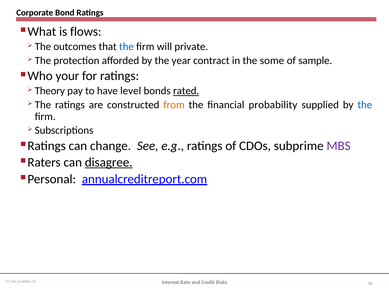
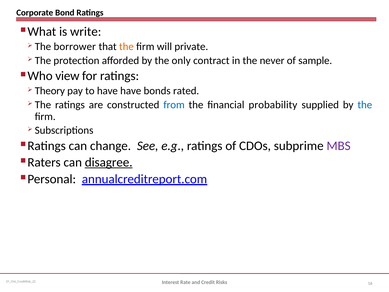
flows: flows -> write (86, 32)
outcomes: outcomes -> borrower (75, 47)
the colour: blue -> orange (126, 47)
year: year -> only (181, 60)
some: some -> never (272, 60)
your: your -> view (67, 76)
have level: level -> have (131, 91)
rated underline: present -> none (186, 91)
from colour: orange -> blue (174, 105)
